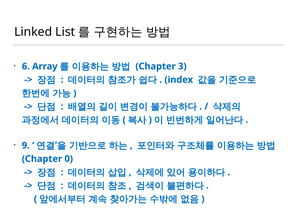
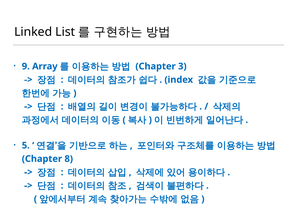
6: 6 -> 9 (26, 66)
9: 9 -> 5 (26, 145)
0: 0 -> 8 (69, 159)
